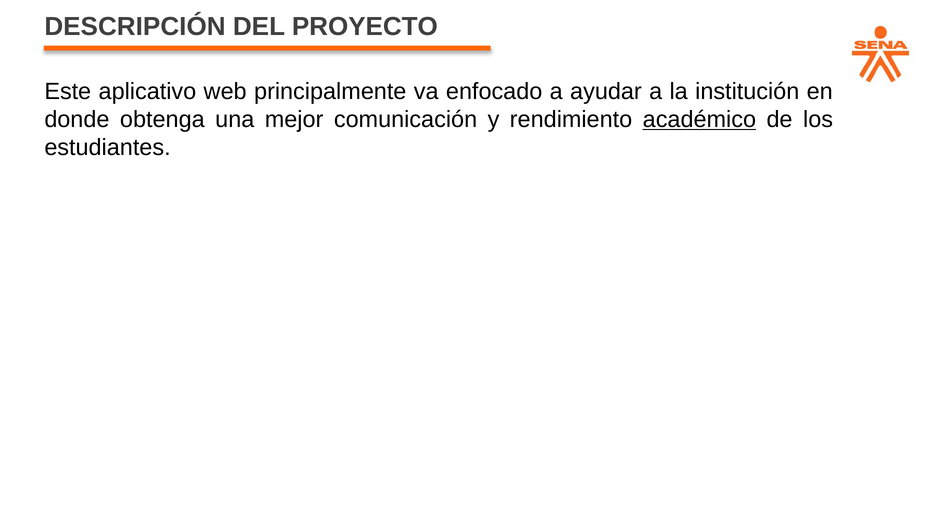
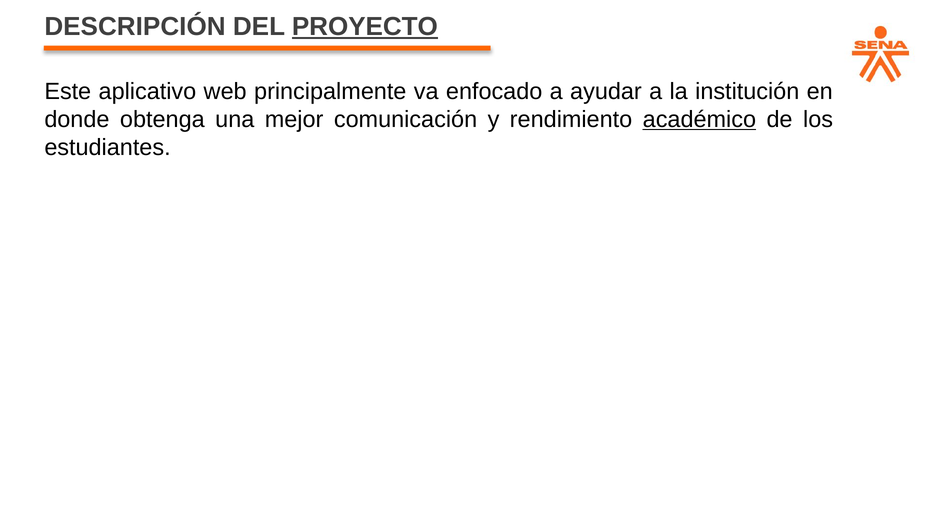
PROYECTO underline: none -> present (365, 27)
